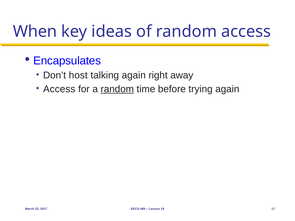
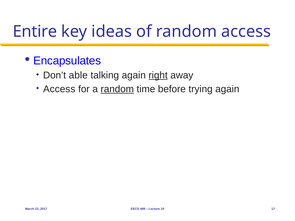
When: When -> Entire (35, 32)
host: host -> able (78, 75)
right underline: none -> present (158, 75)
